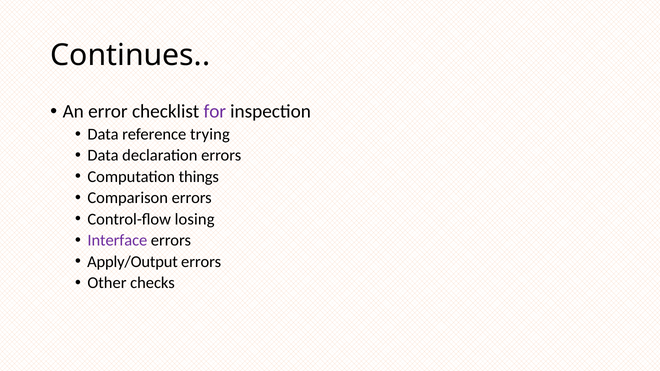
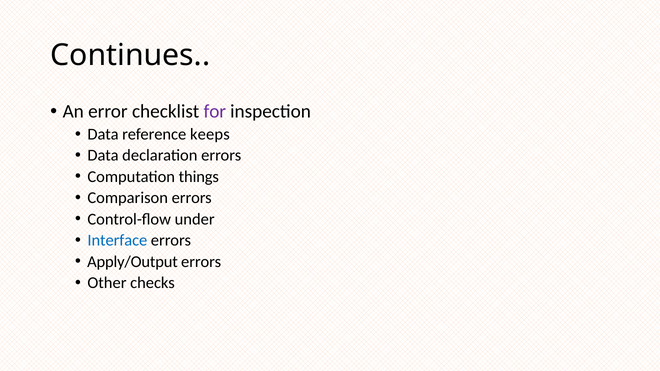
trying: trying -> keeps (210, 134)
losing: losing -> under (195, 219)
Interface colour: purple -> blue (117, 241)
